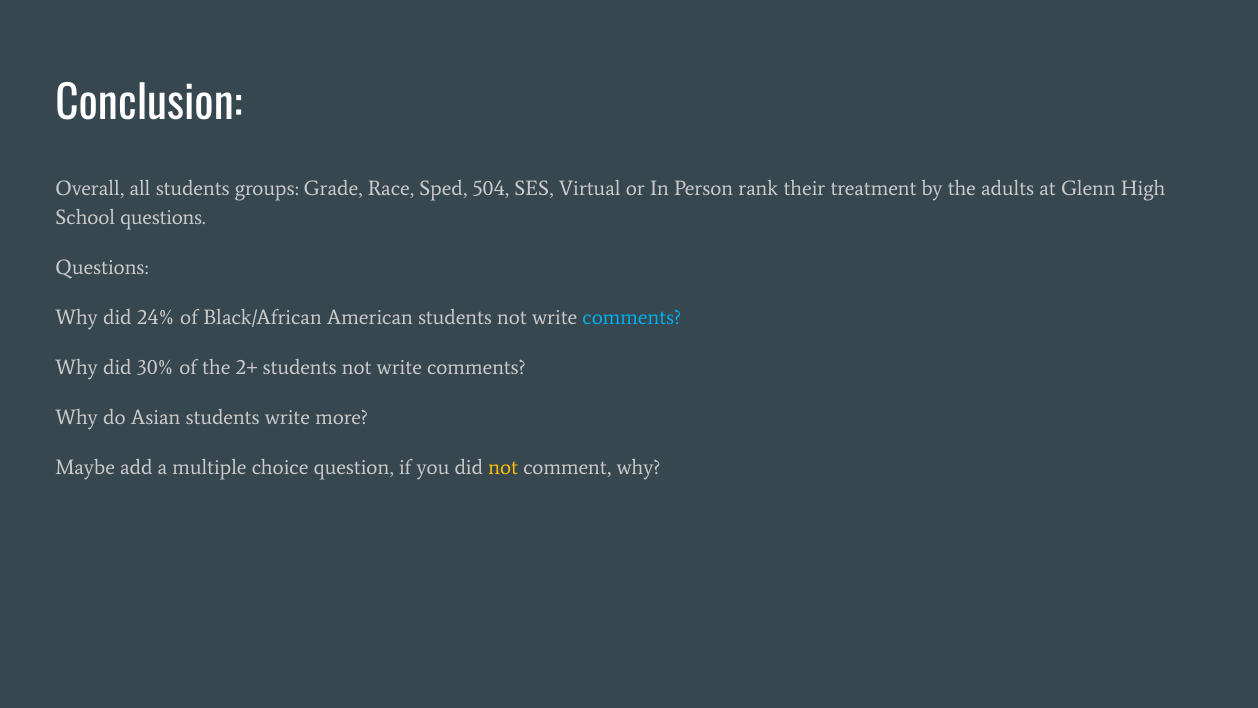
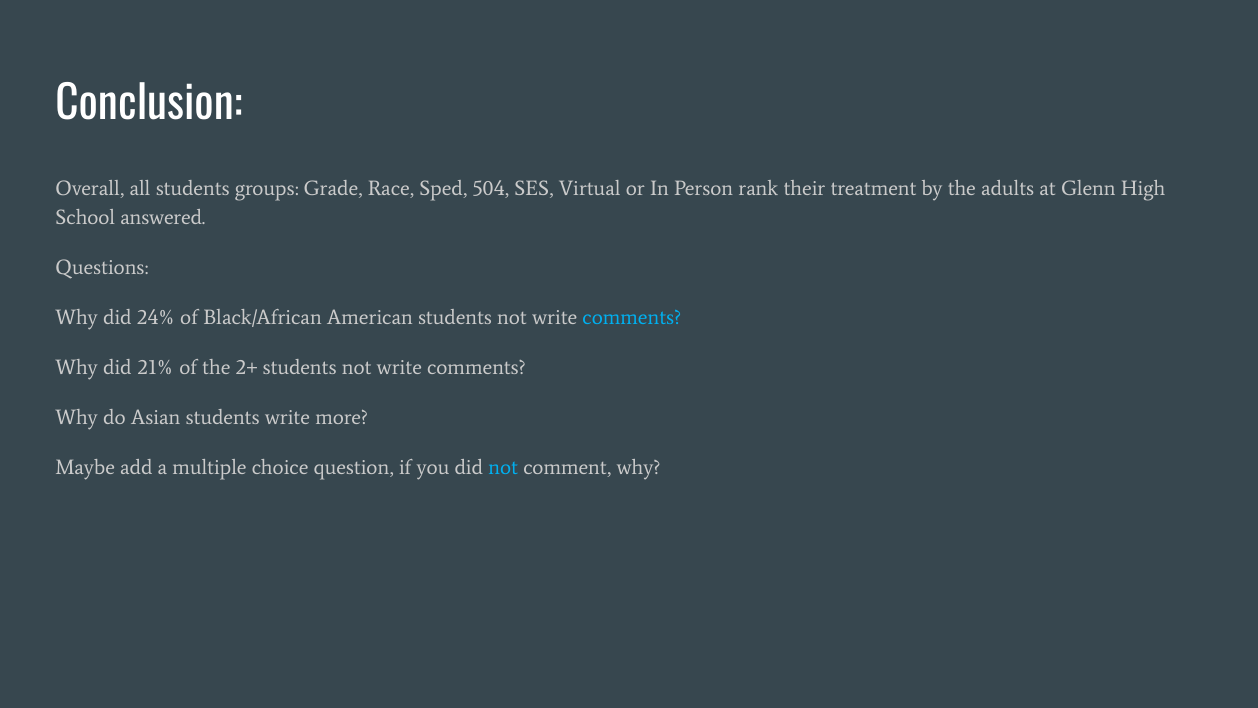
School questions: questions -> answered (163, 218)
30%: 30% -> 21% (155, 367)
not colour: yellow -> light blue (503, 467)
